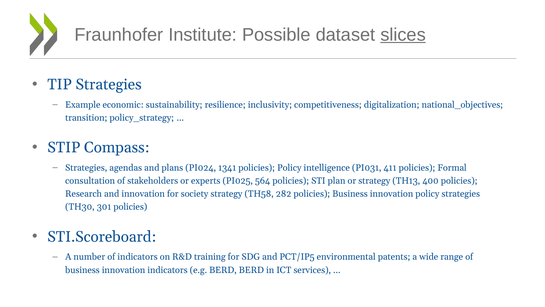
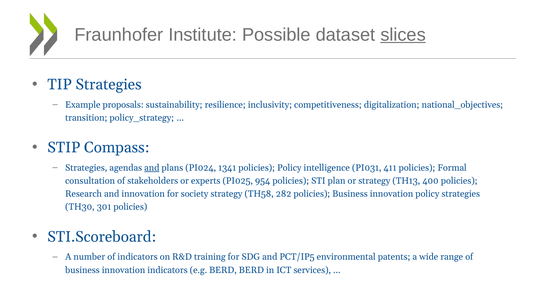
economic: economic -> proposals (123, 105)
and underline: none -> present (152, 167)
564: 564 -> 954 (263, 181)
